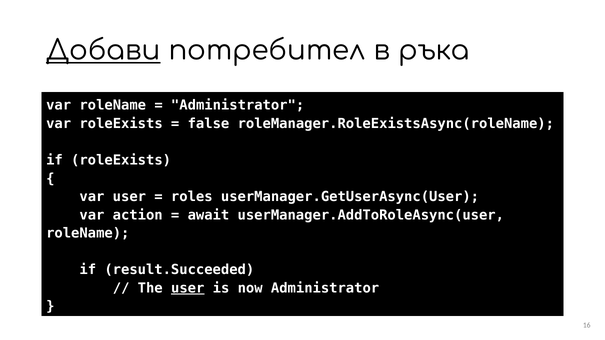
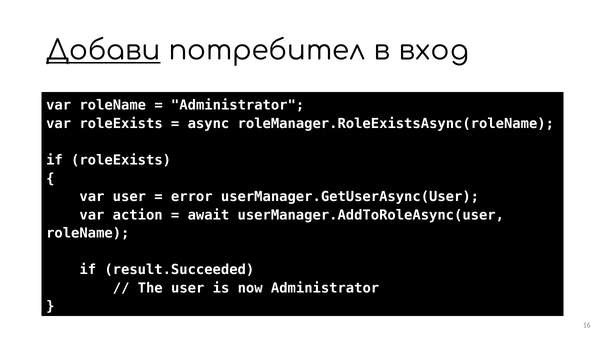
ръка: ръка -> вход (434, 51)
false: false -> async (208, 124)
roles: roles -> error (192, 197)
user underline: present -> none (188, 288)
